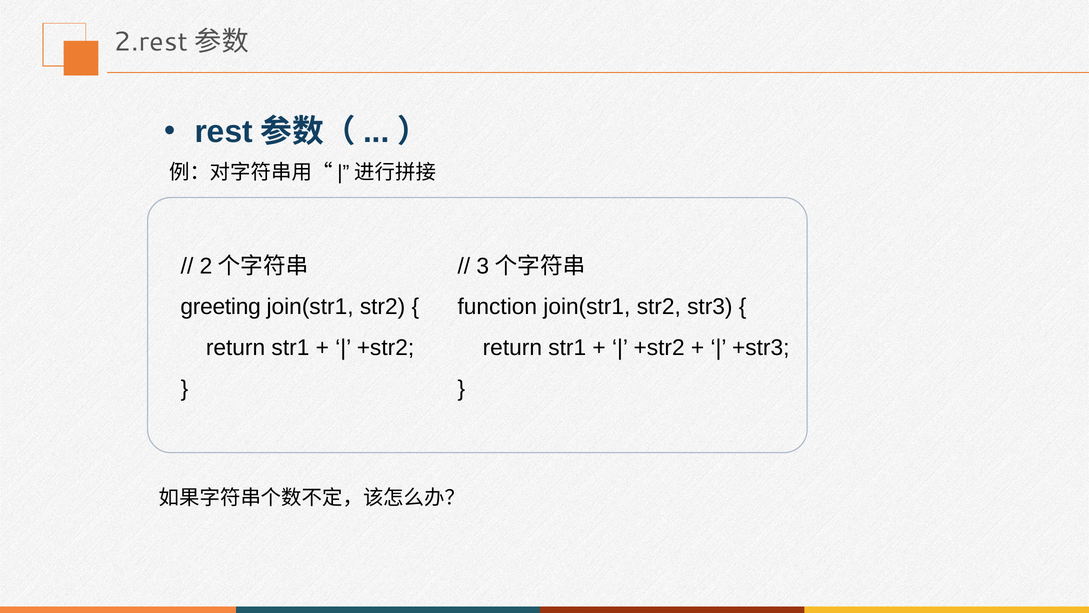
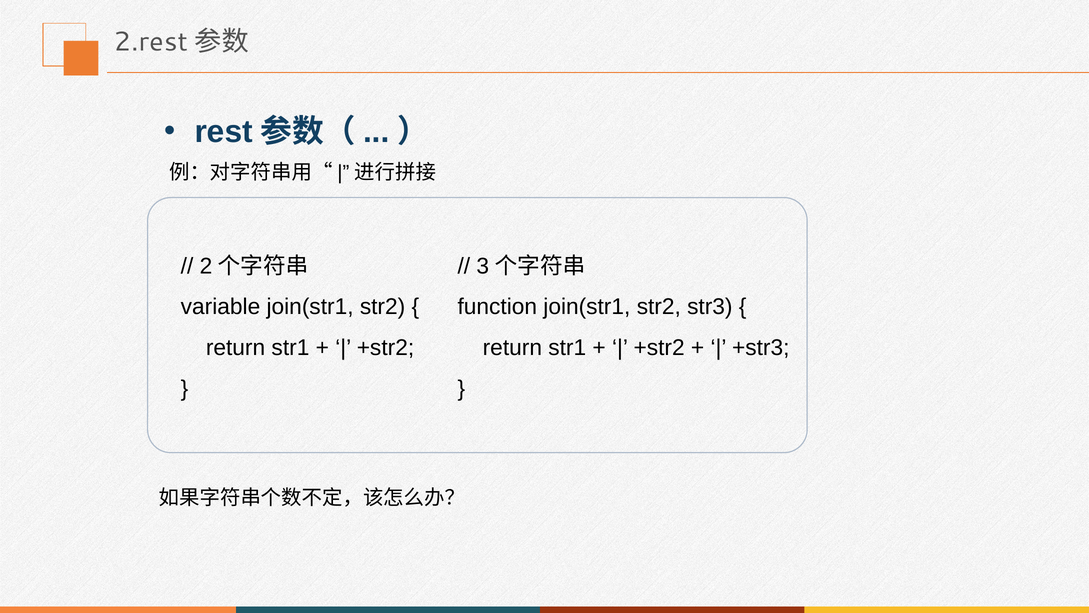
greeting: greeting -> variable (221, 307)
